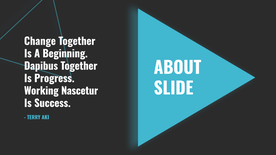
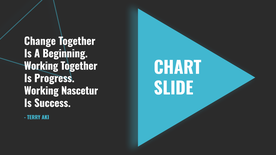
ABOUT: ABOUT -> CHART (178, 68)
Dapibus: Dapibus -> Working (41, 66)
